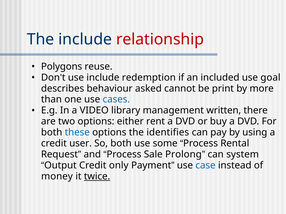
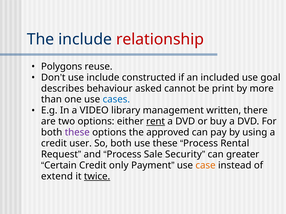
redemption: redemption -> constructed (149, 78)
rent underline: none -> present (156, 122)
these colour: blue -> purple (77, 133)
identifies: identifies -> approved (168, 133)
use some: some -> these (165, 144)
Prolong: Prolong -> Security (183, 155)
system: system -> greater (243, 155)
Output: Output -> Certain (60, 166)
case colour: blue -> orange (205, 166)
money: money -> extend (57, 177)
